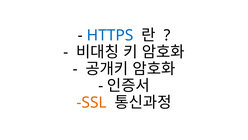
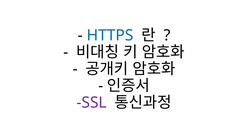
SSL colour: orange -> purple (92, 102)
